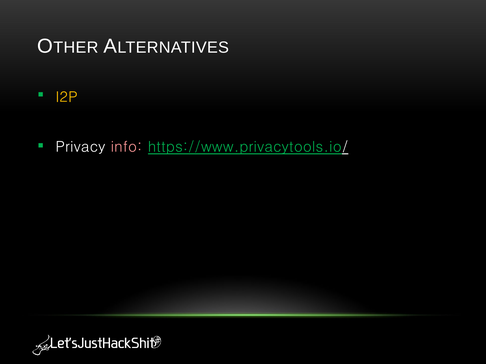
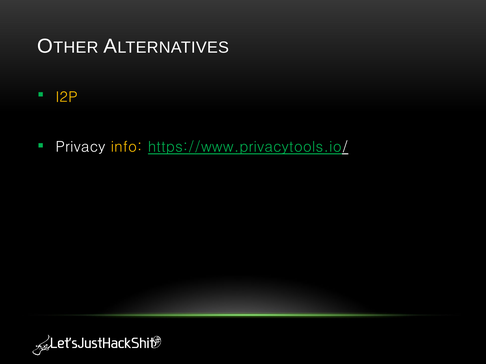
info colour: pink -> yellow (126, 147)
